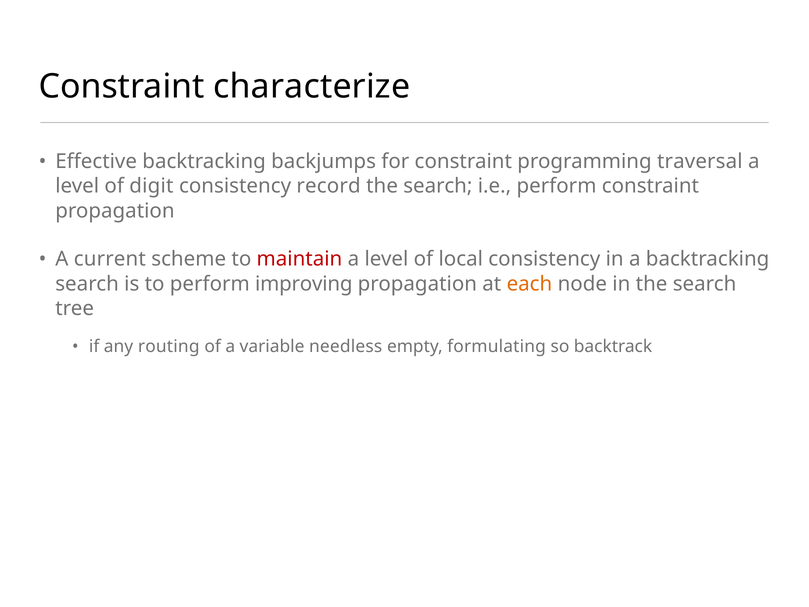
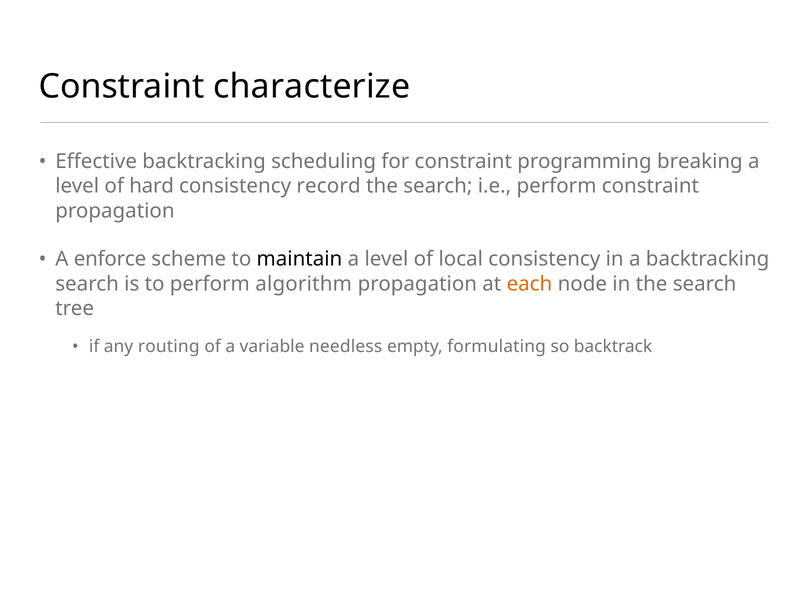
backjumps: backjumps -> scheduling (324, 161)
traversal: traversal -> breaking (700, 161)
digit: digit -> hard (152, 186)
current: current -> enforce (110, 259)
maintain colour: red -> black (299, 259)
improving: improving -> algorithm (304, 284)
